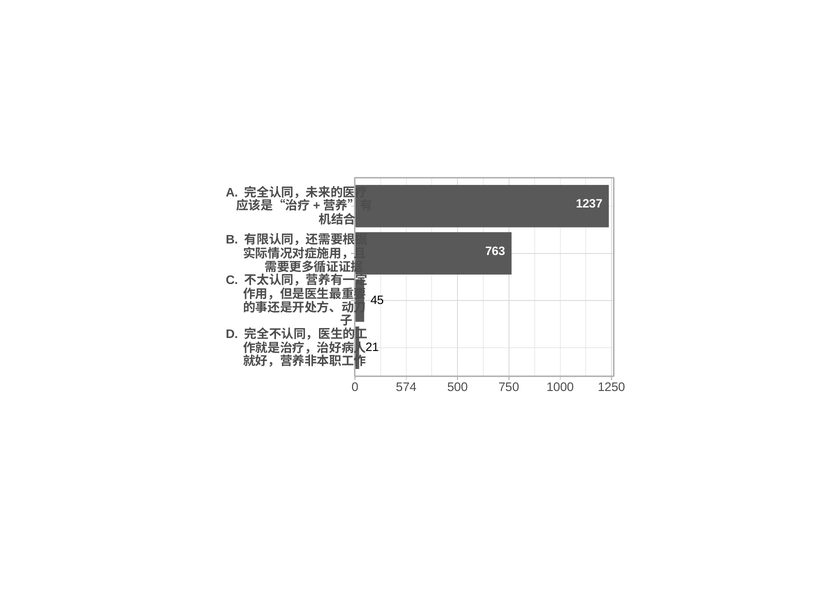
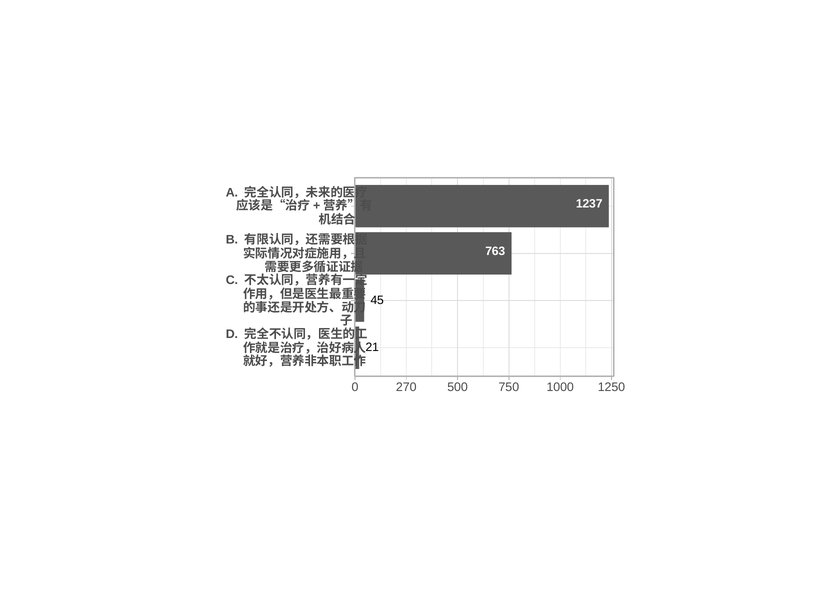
574: 574 -> 270 (406, 387)
